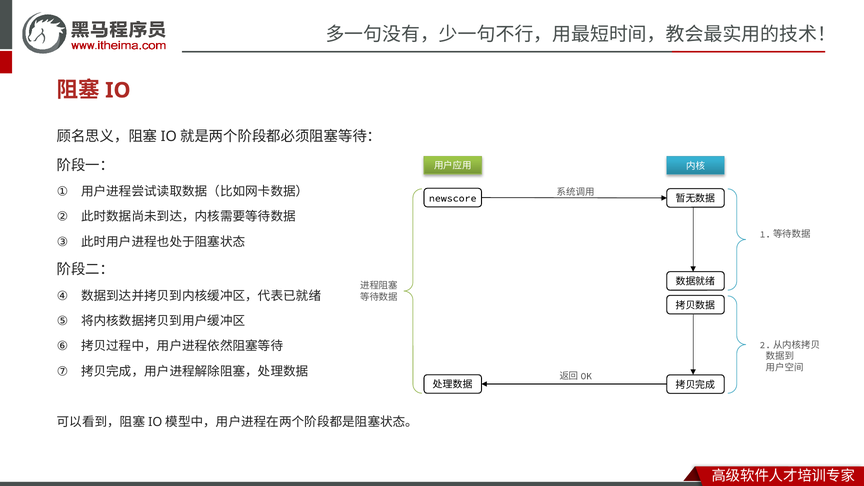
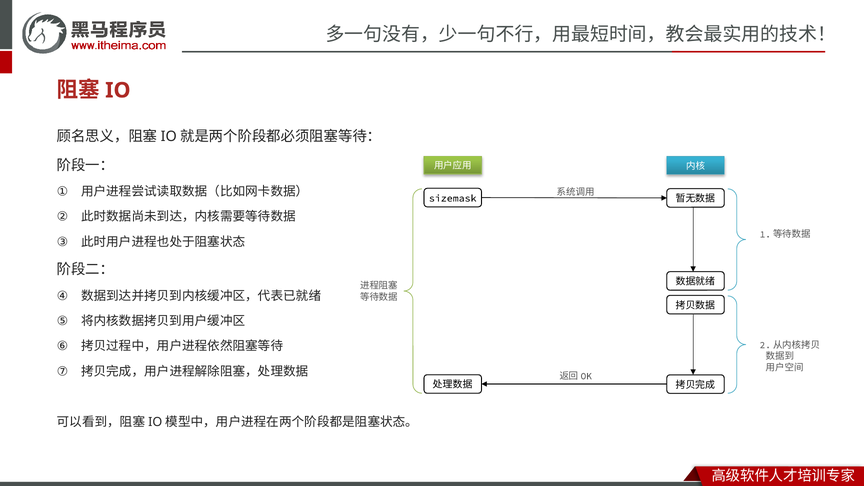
newscore: newscore -> sizemask (453, 198)
